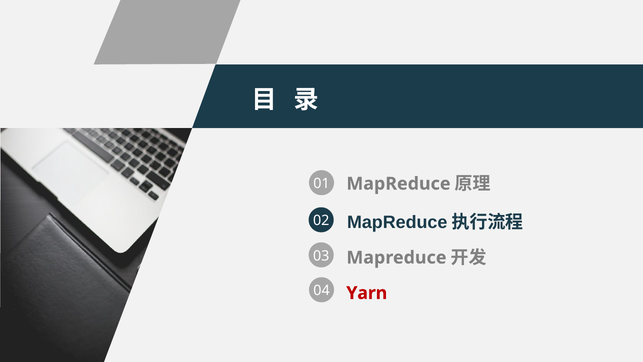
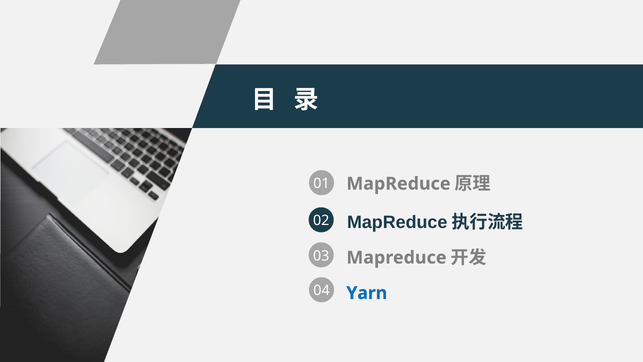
Yarn colour: red -> blue (367, 293)
